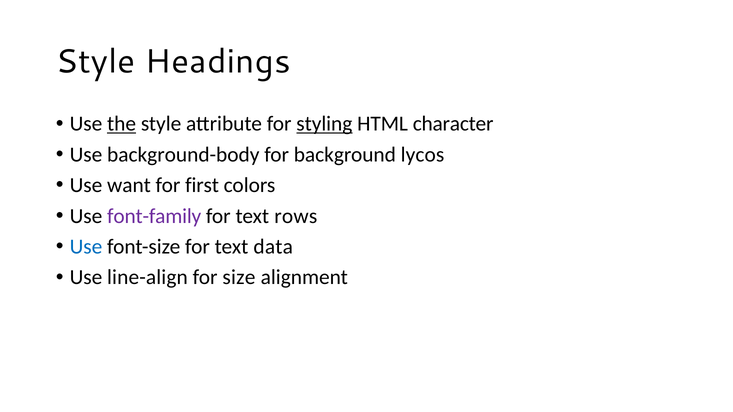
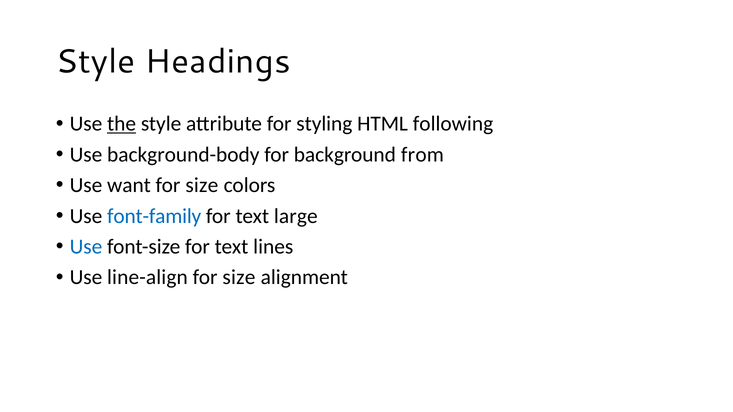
styling underline: present -> none (324, 124)
character: character -> following (453, 124)
lycos: lycos -> from (422, 155)
first: first -> size (202, 185)
font-family colour: purple -> blue (154, 216)
rows: rows -> large (296, 216)
data: data -> lines (273, 247)
